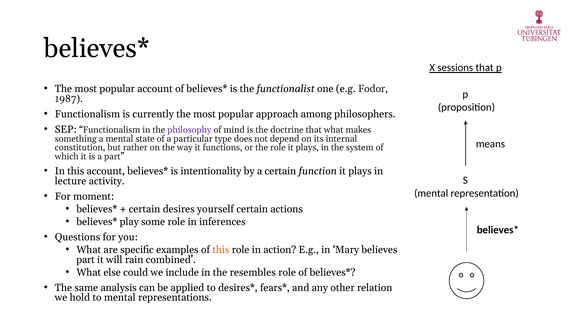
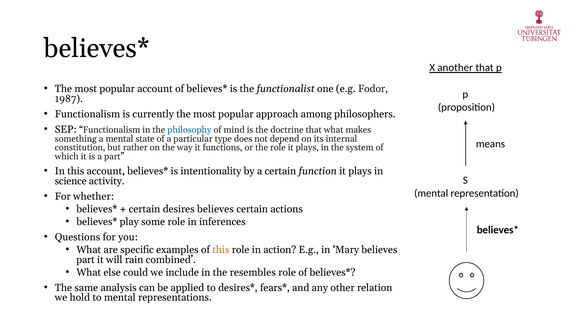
sessions: sessions -> another (455, 68)
philosophy colour: purple -> blue (189, 130)
lecture: lecture -> science (71, 181)
moment: moment -> whether (94, 196)
desires yourself: yourself -> believes (215, 209)
